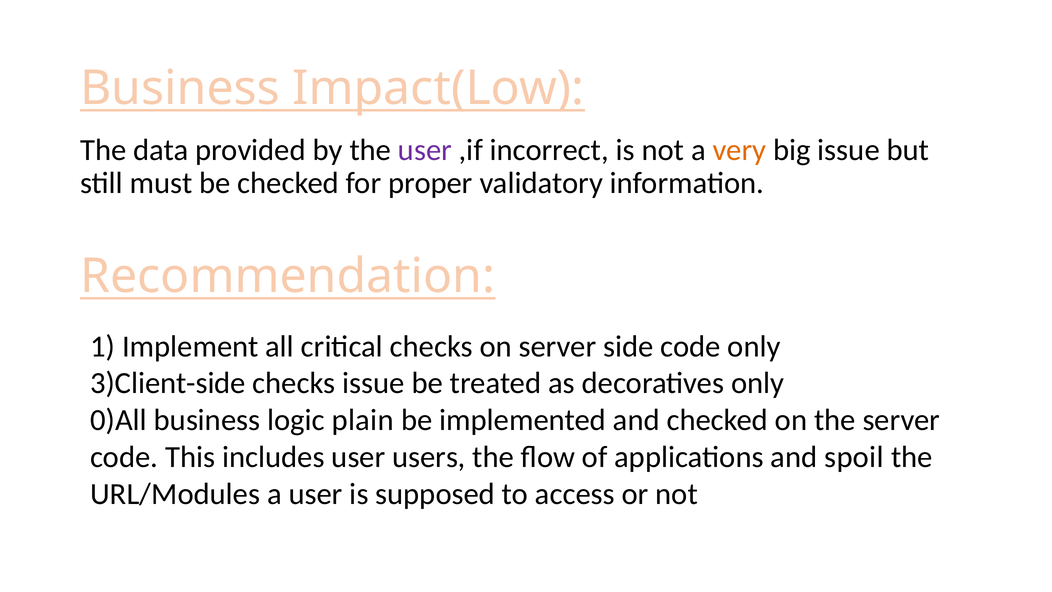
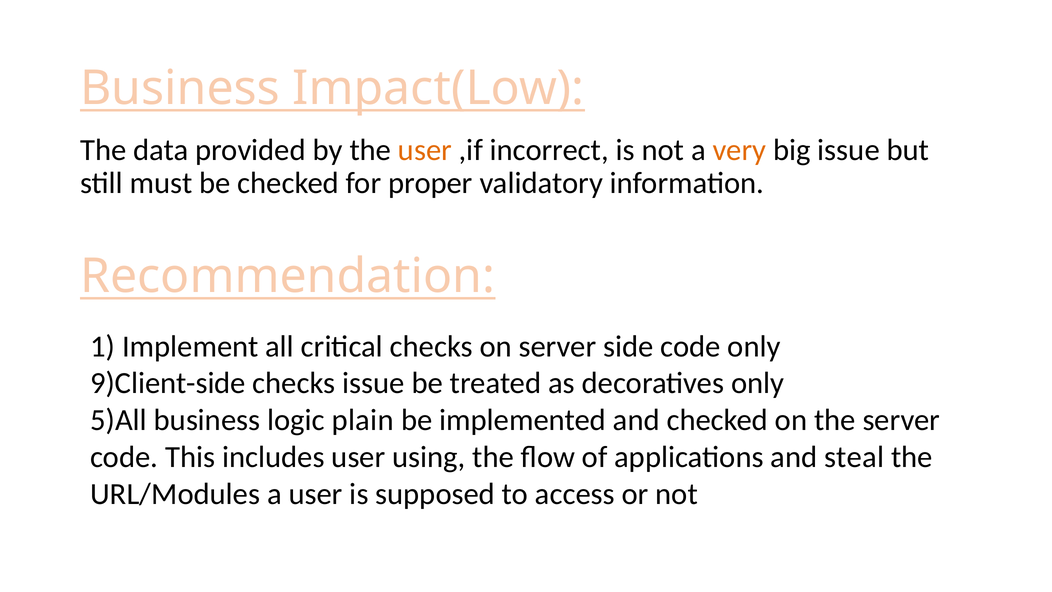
user colour: purple -> orange (425, 150)
3)Client-side: 3)Client-side -> 9)Client-side (168, 383)
0)All: 0)All -> 5)All (119, 420)
users: users -> using (429, 457)
spoil: spoil -> steal (854, 457)
